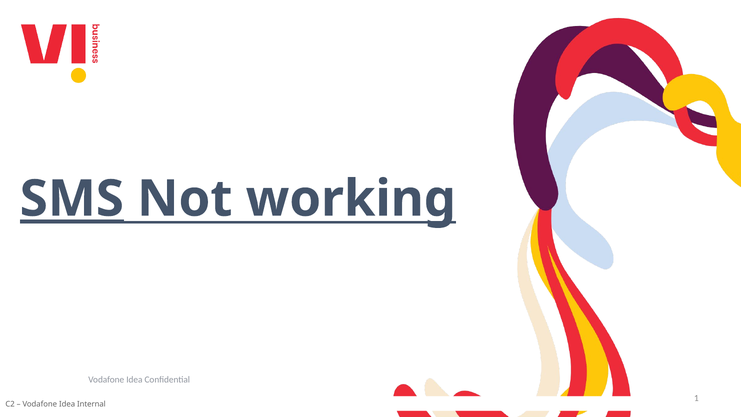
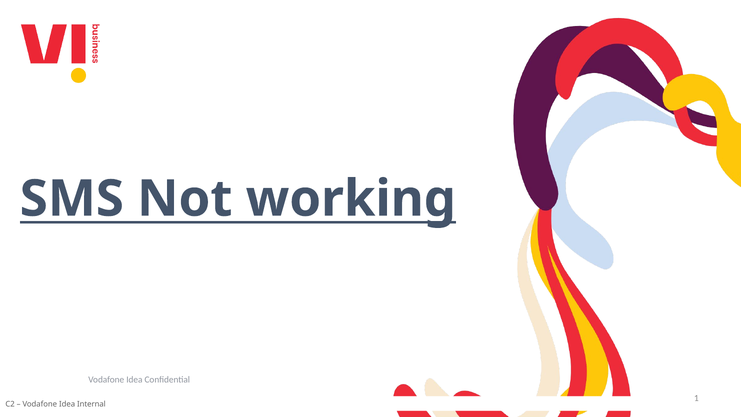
SMS underline: present -> none (72, 199)
